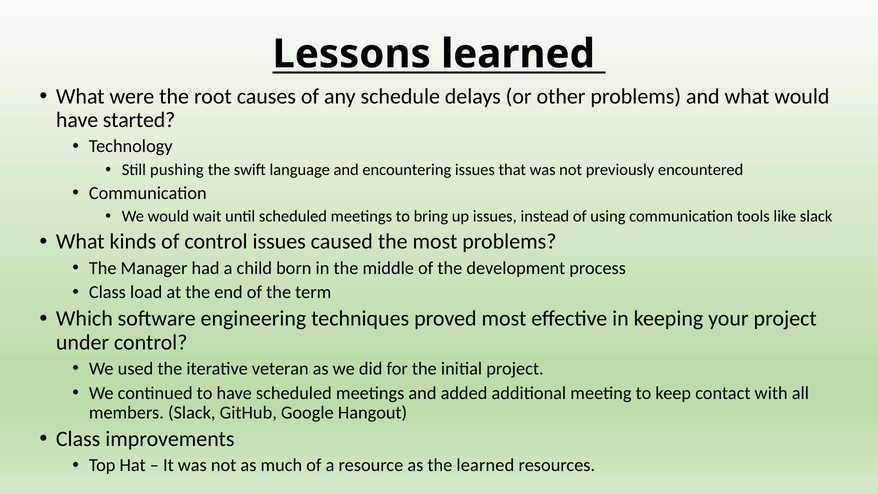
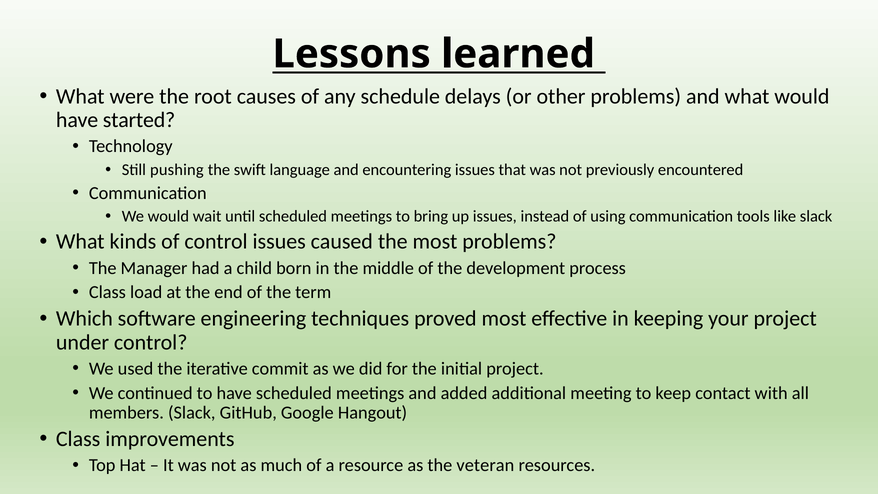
veteran: veteran -> commit (280, 369)
the learned: learned -> veteran (485, 465)
